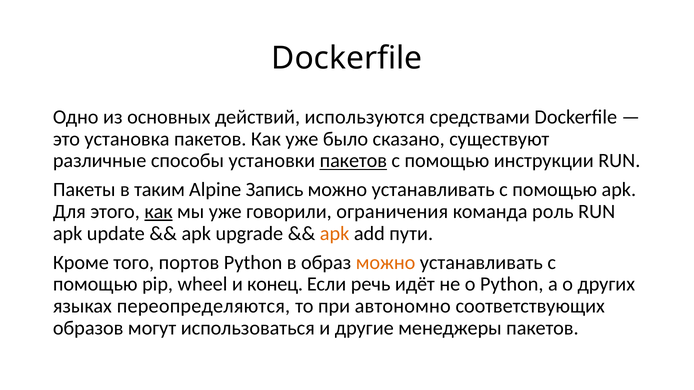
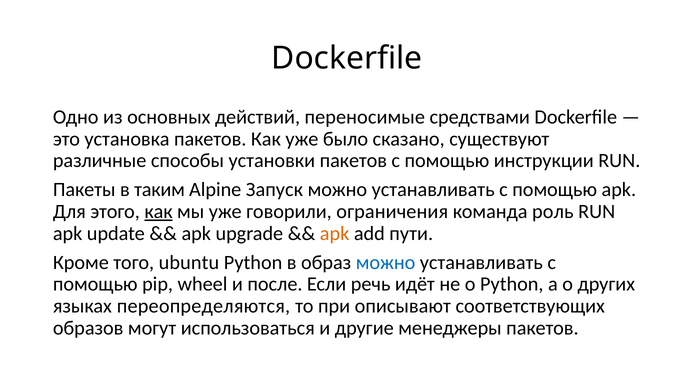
используются: используются -> переносимые (365, 117)
пакетов underline: present -> none (353, 161)
Запись: Запись -> Запуск (274, 190)
портов: портов -> ubuntu (189, 263)
можно colour: orange -> blue (386, 263)
конец: конец -> после (275, 285)
автономно: автономно -> описывают (403, 306)
